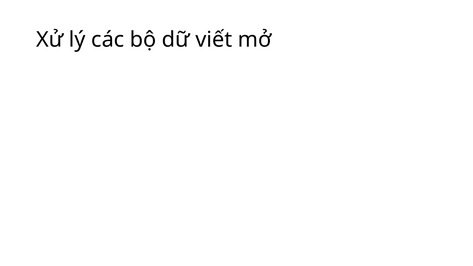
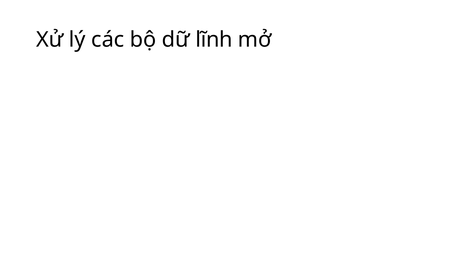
viết: viết -> lĩnh (214, 40)
